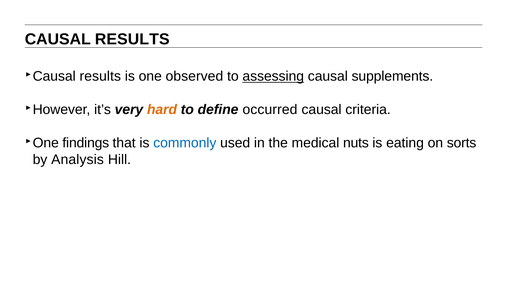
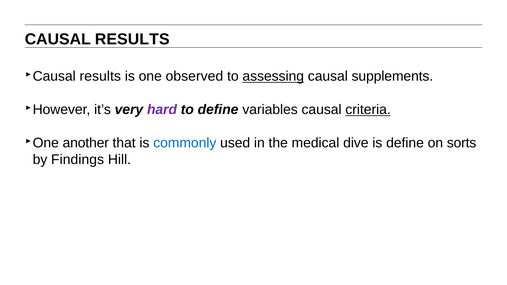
hard colour: orange -> purple (162, 110)
occurred: occurred -> variables (270, 110)
criteria underline: none -> present (368, 110)
findings: findings -> another (86, 143)
nuts: nuts -> dive (356, 143)
is eating: eating -> define (405, 143)
Analysis: Analysis -> Findings (78, 160)
